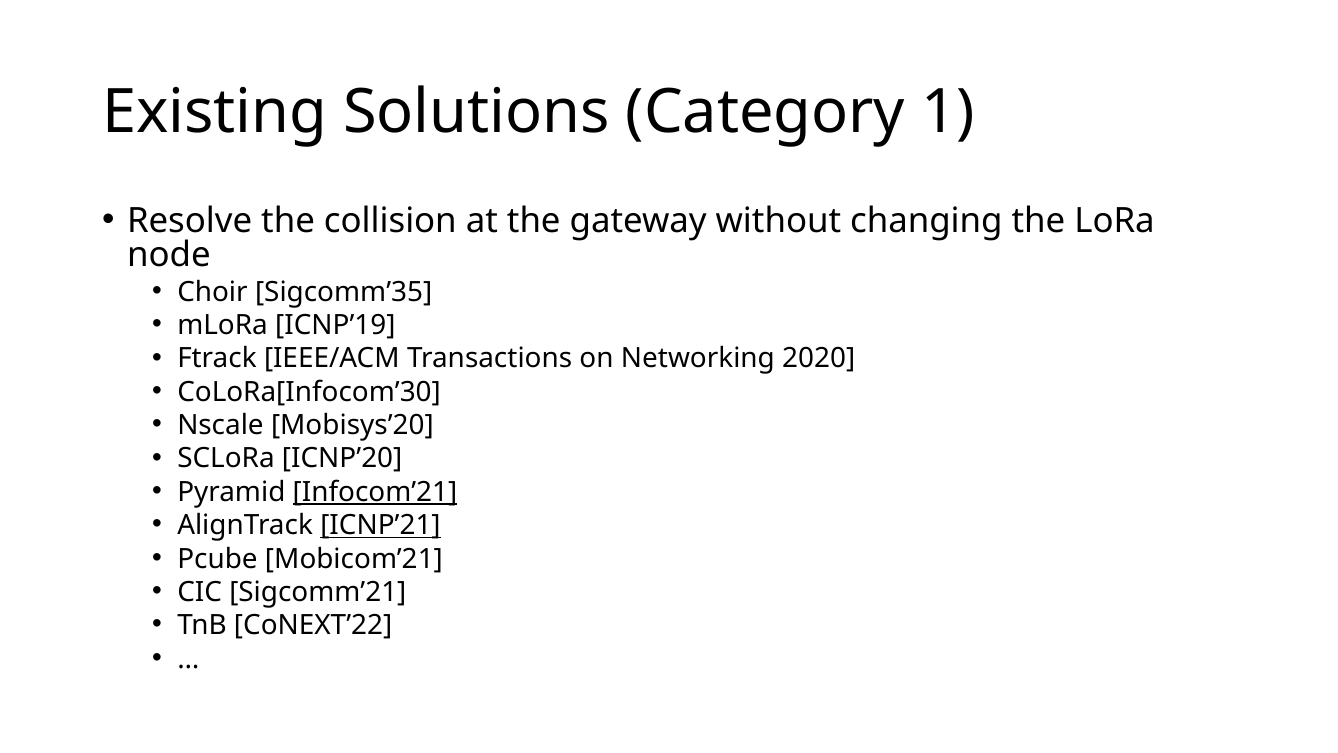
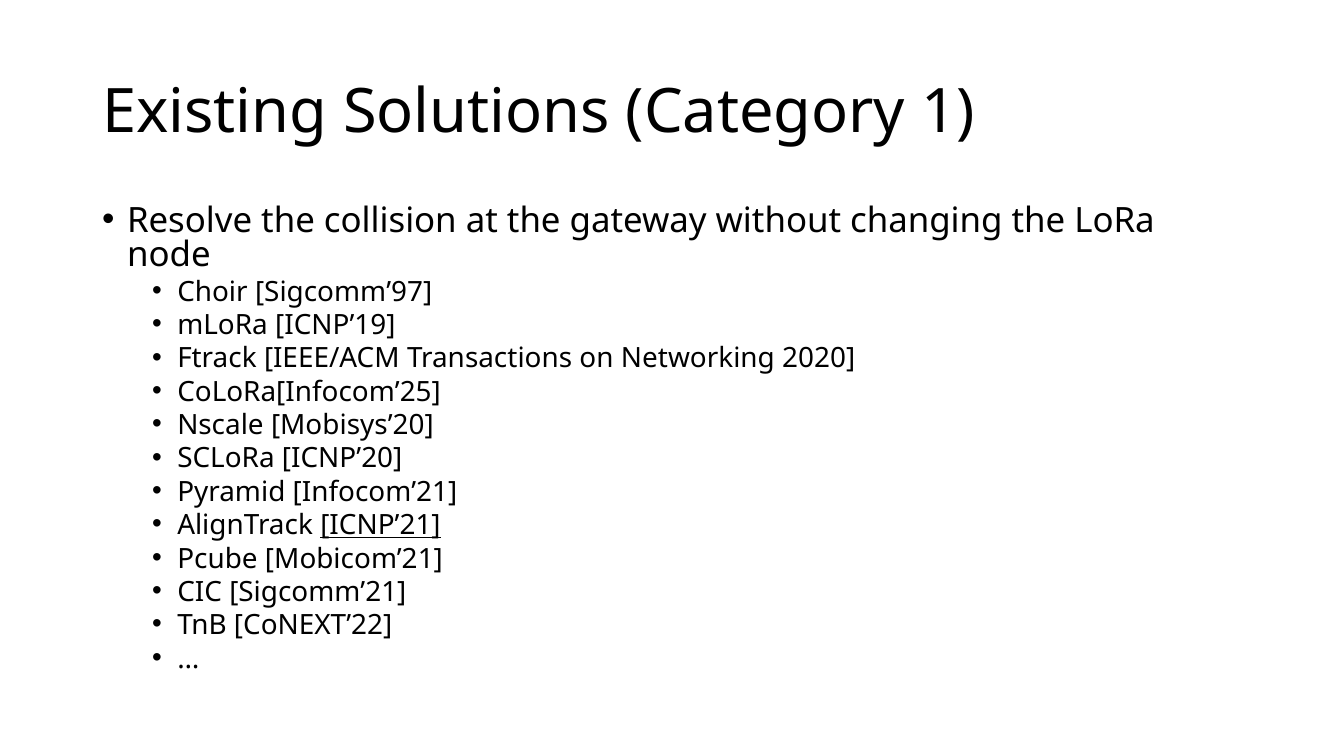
Sigcomm’35: Sigcomm’35 -> Sigcomm’97 (344, 292)
CoLoRa[Infocom’30: CoLoRa[Infocom’30 -> CoLoRa[Infocom’25 (309, 392)
Infocom’21 underline: present -> none (375, 492)
